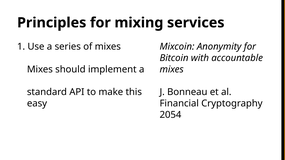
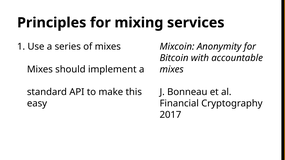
2054: 2054 -> 2017 (170, 115)
